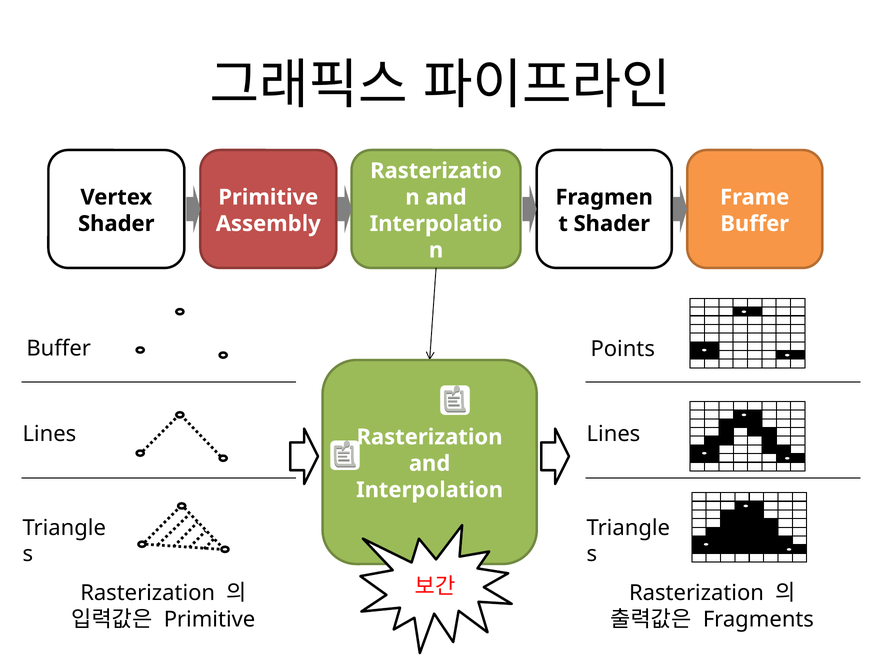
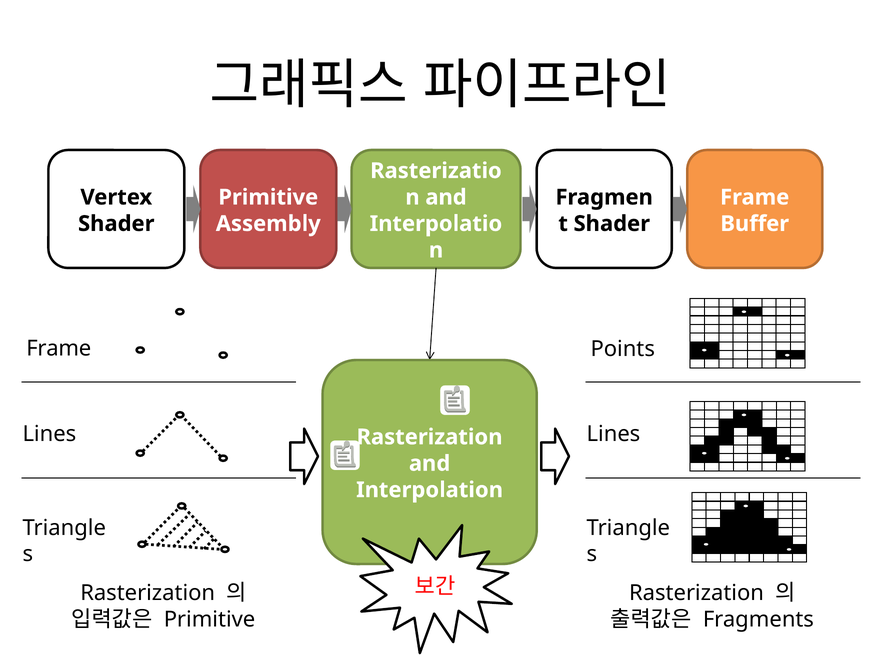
Buffer: Buffer -> Frame (59, 349)
